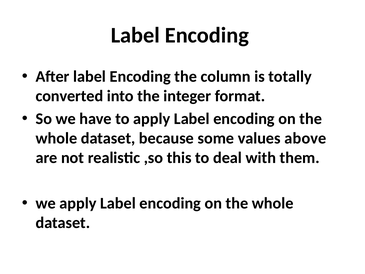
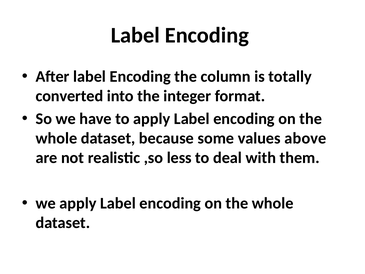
this: this -> less (179, 158)
